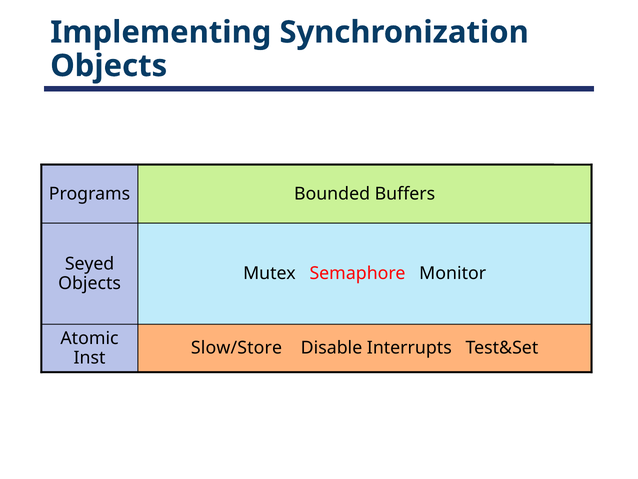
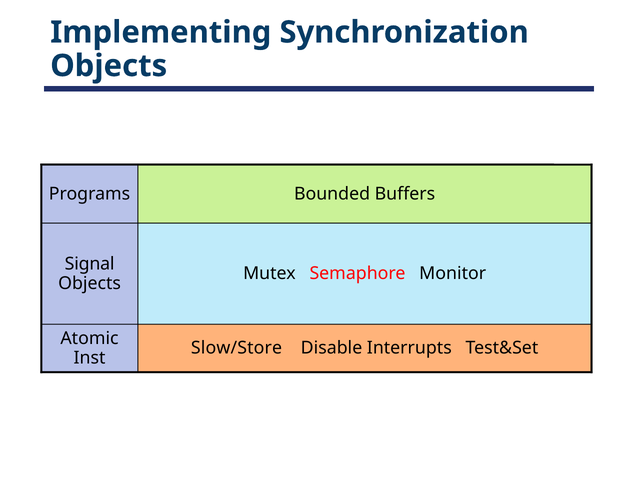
Seyed: Seyed -> Signal (90, 264)
